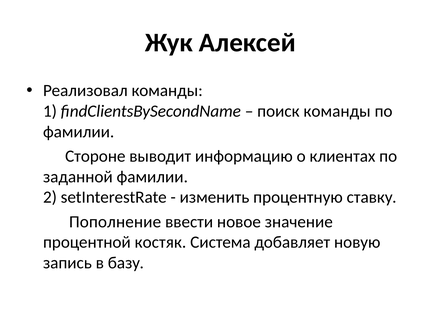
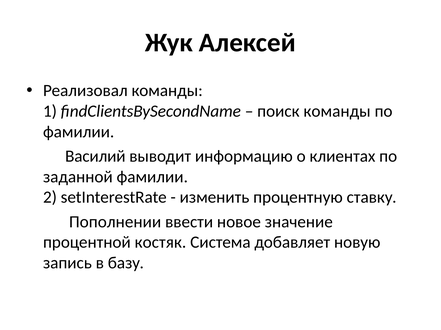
Стороне: Стороне -> Василий (95, 157)
Пополнение: Пополнение -> Пополнении (115, 222)
